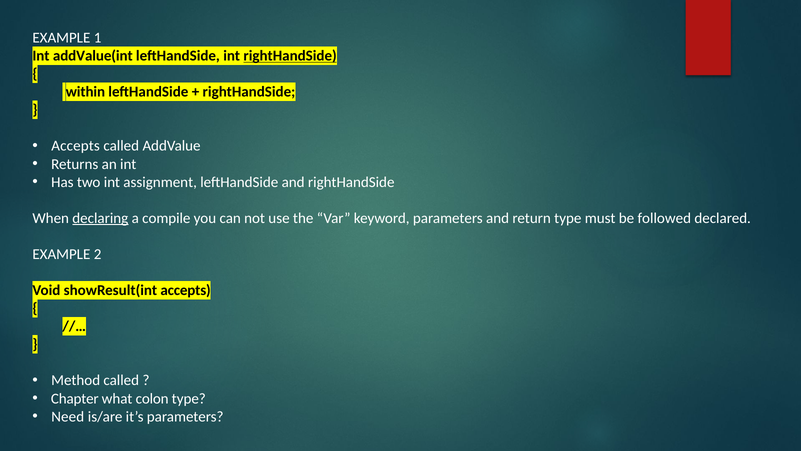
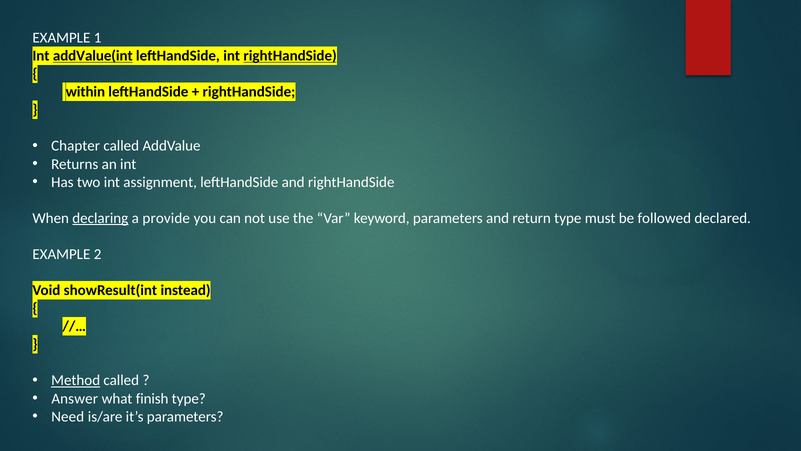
addValue(int underline: none -> present (93, 56)
Accepts: Accepts -> Chapter (76, 146)
compile: compile -> provide (166, 218)
showResult(int accepts: accepts -> instead (186, 290)
Method underline: none -> present (76, 380)
Chapter: Chapter -> Answer (75, 398)
colon: colon -> finish (152, 398)
